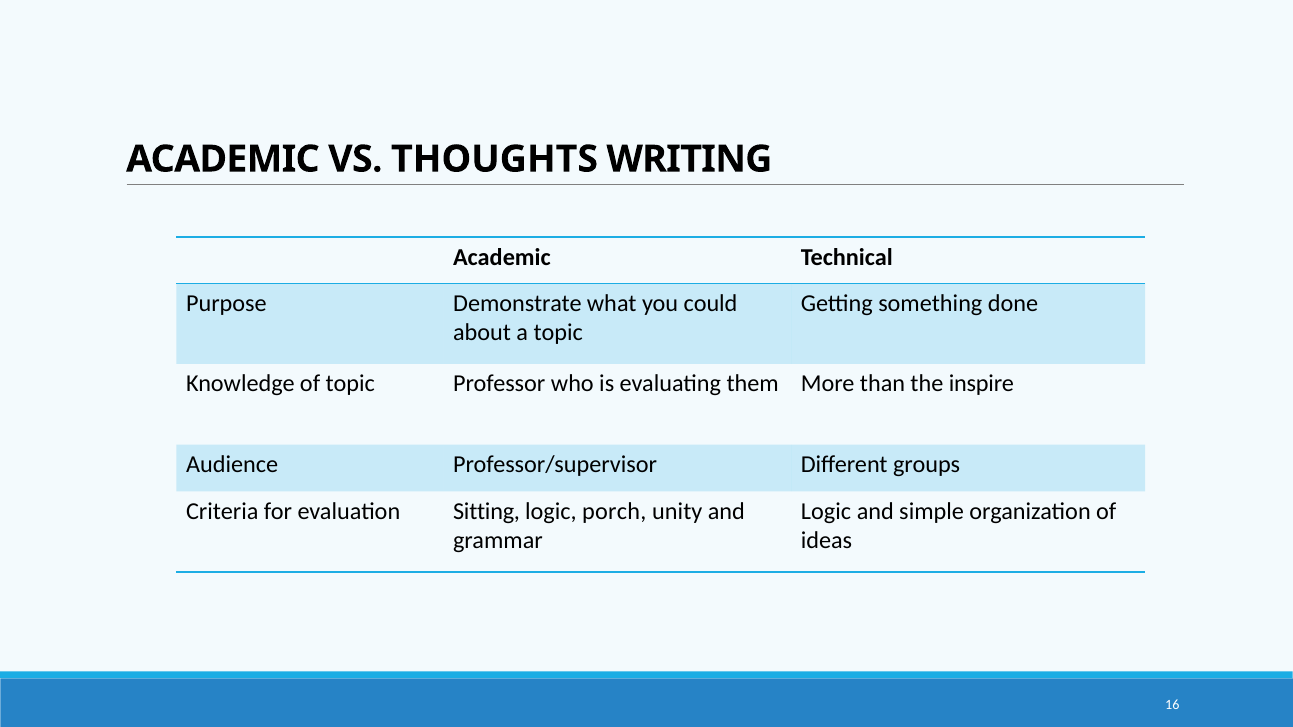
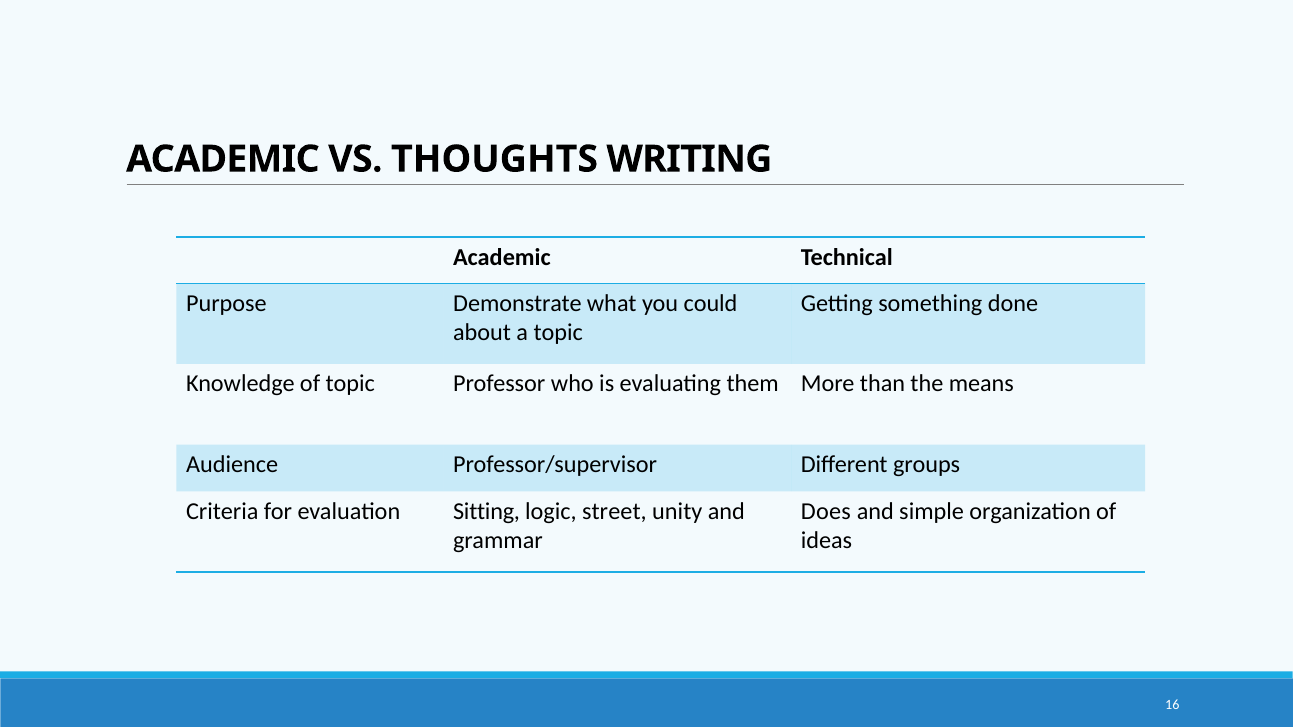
inspire: inspire -> means (981, 384)
porch: porch -> street (614, 511)
Logic: Logic -> Does (826, 511)
